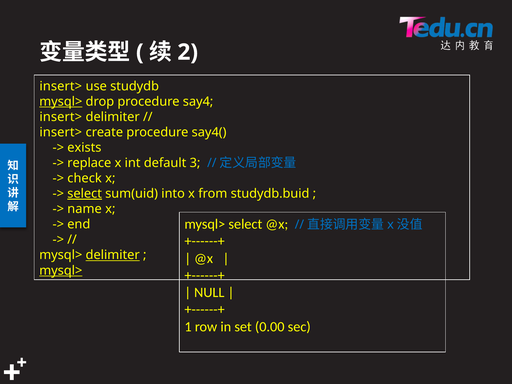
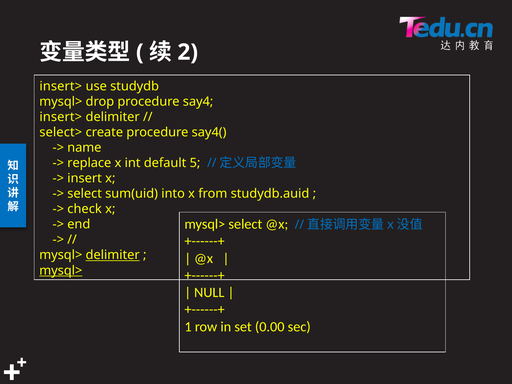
mysql> underline: present -> none (61, 102)
insert>: insert> -> select> (61, 132)
exists: exists -> name (84, 148)
3: 3 -> 5 (195, 163)
check: check -> insert (85, 178)
select underline: present -> none (85, 194)
studydb.buid: studydb.buid -> studydb.auid (270, 194)
name: name -> check (85, 209)
